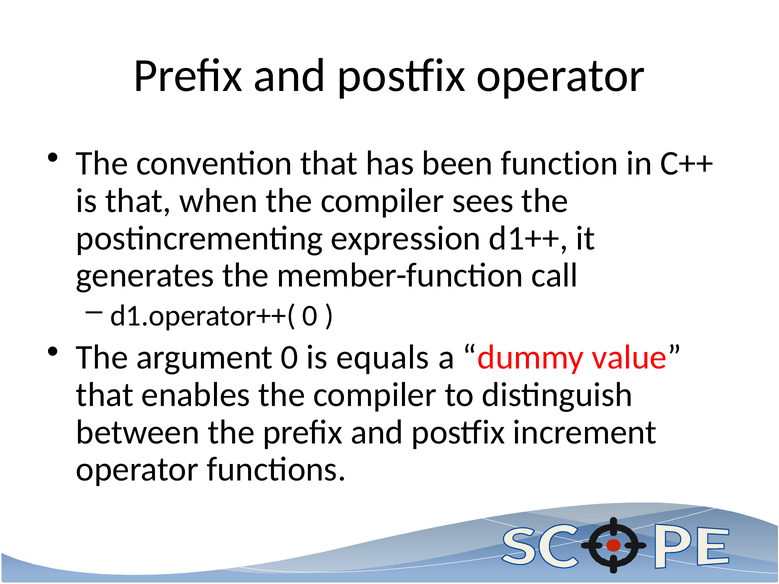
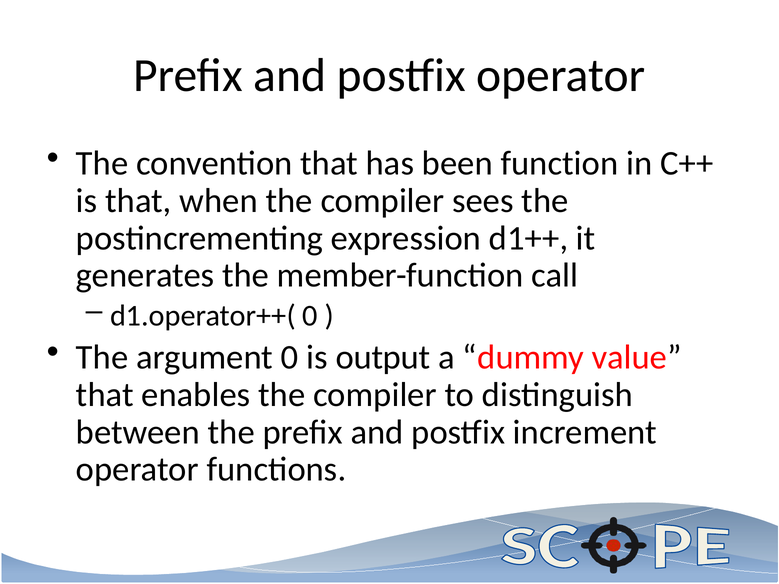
equals: equals -> output (383, 357)
